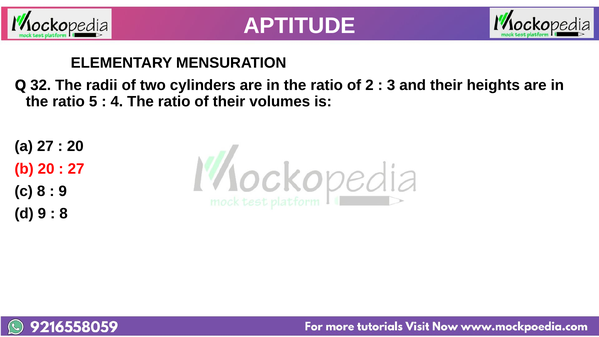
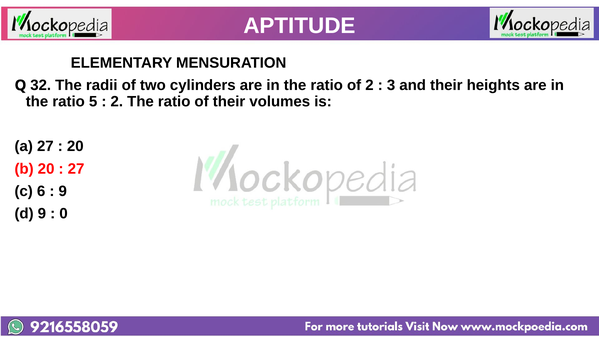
4: 4 -> 2 (117, 101)
c 8: 8 -> 6 (41, 191)
8: 8 -> 0 (64, 214)
